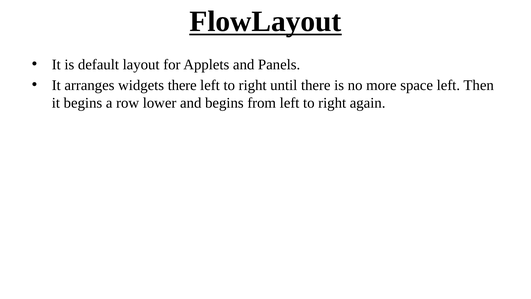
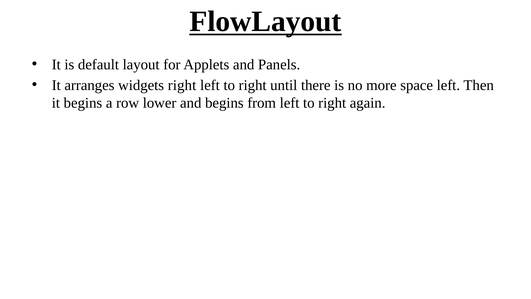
widgets there: there -> right (182, 85)
